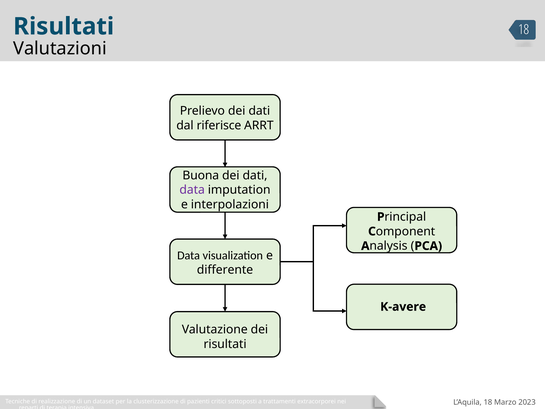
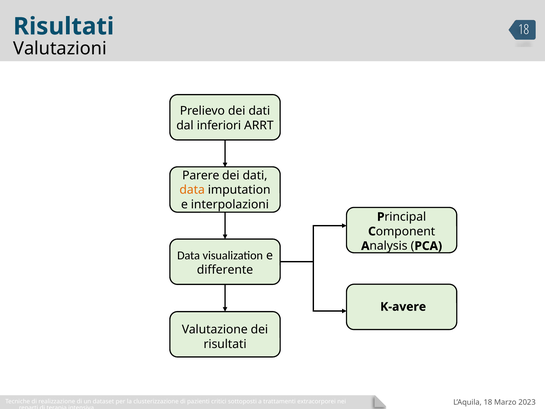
riferisce: riferisce -> inferiori (219, 125)
Buona: Buona -> Parere (201, 175)
data colour: purple -> orange (192, 190)
